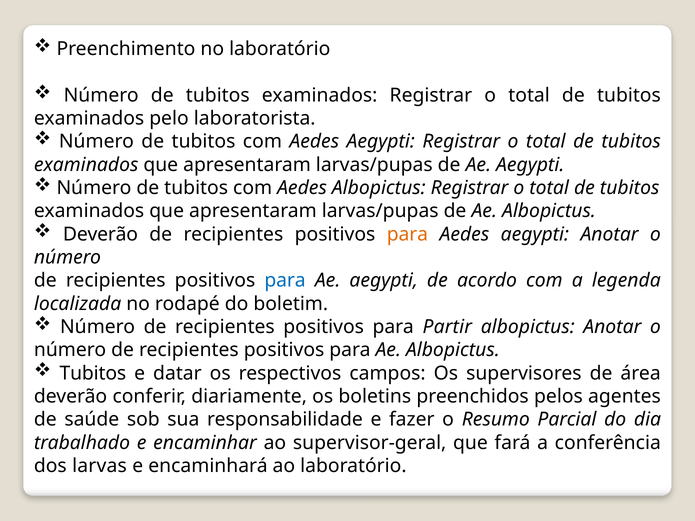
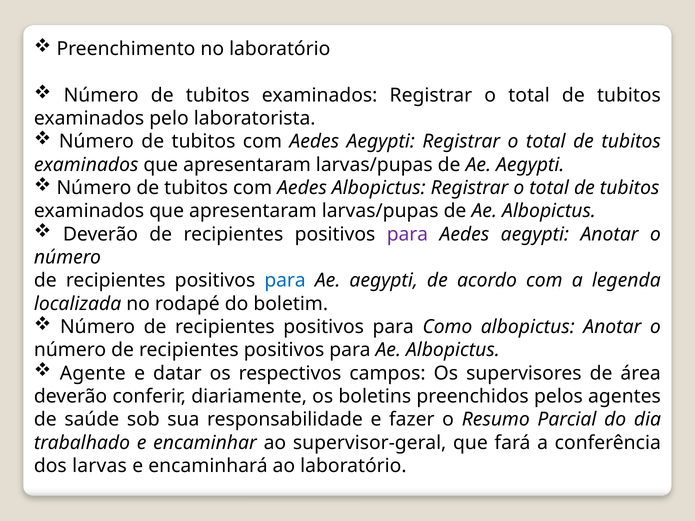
para colour: orange -> purple (407, 234)
Partir: Partir -> Como (447, 327)
Tubitos: Tubitos -> Agente (93, 373)
